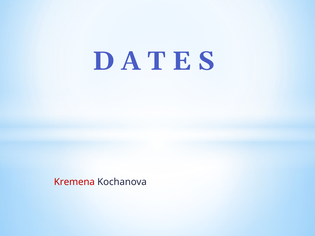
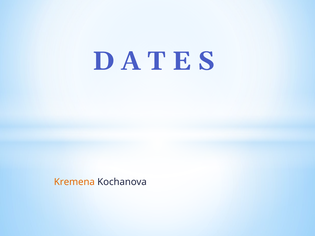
Kremena colour: red -> orange (74, 182)
